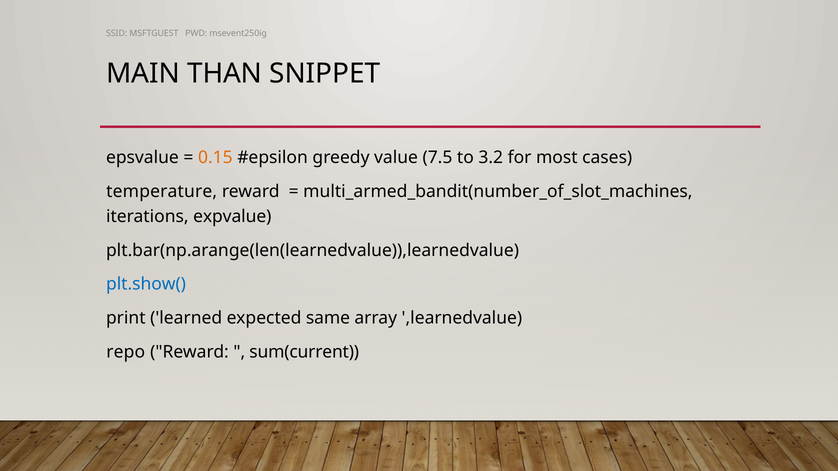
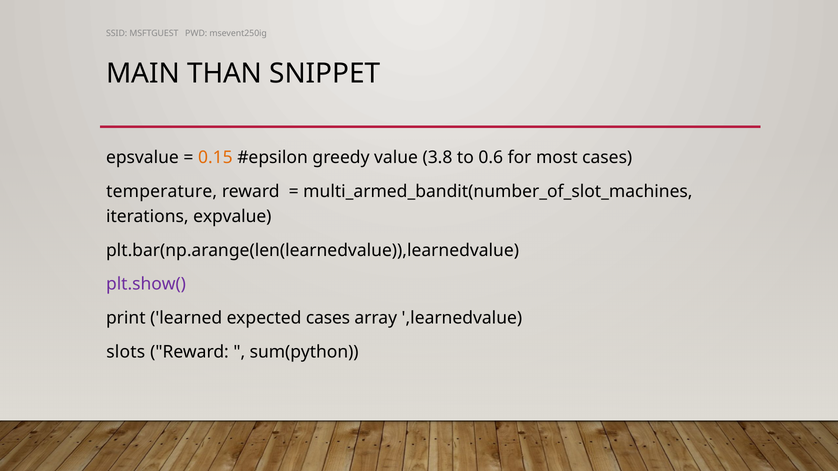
7.5: 7.5 -> 3.8 (437, 158)
3.2: 3.2 -> 0.6 (491, 158)
plt.show( colour: blue -> purple (146, 284)
expected same: same -> cases (328, 318)
repo: repo -> slots (126, 352)
sum(current: sum(current -> sum(python (304, 352)
